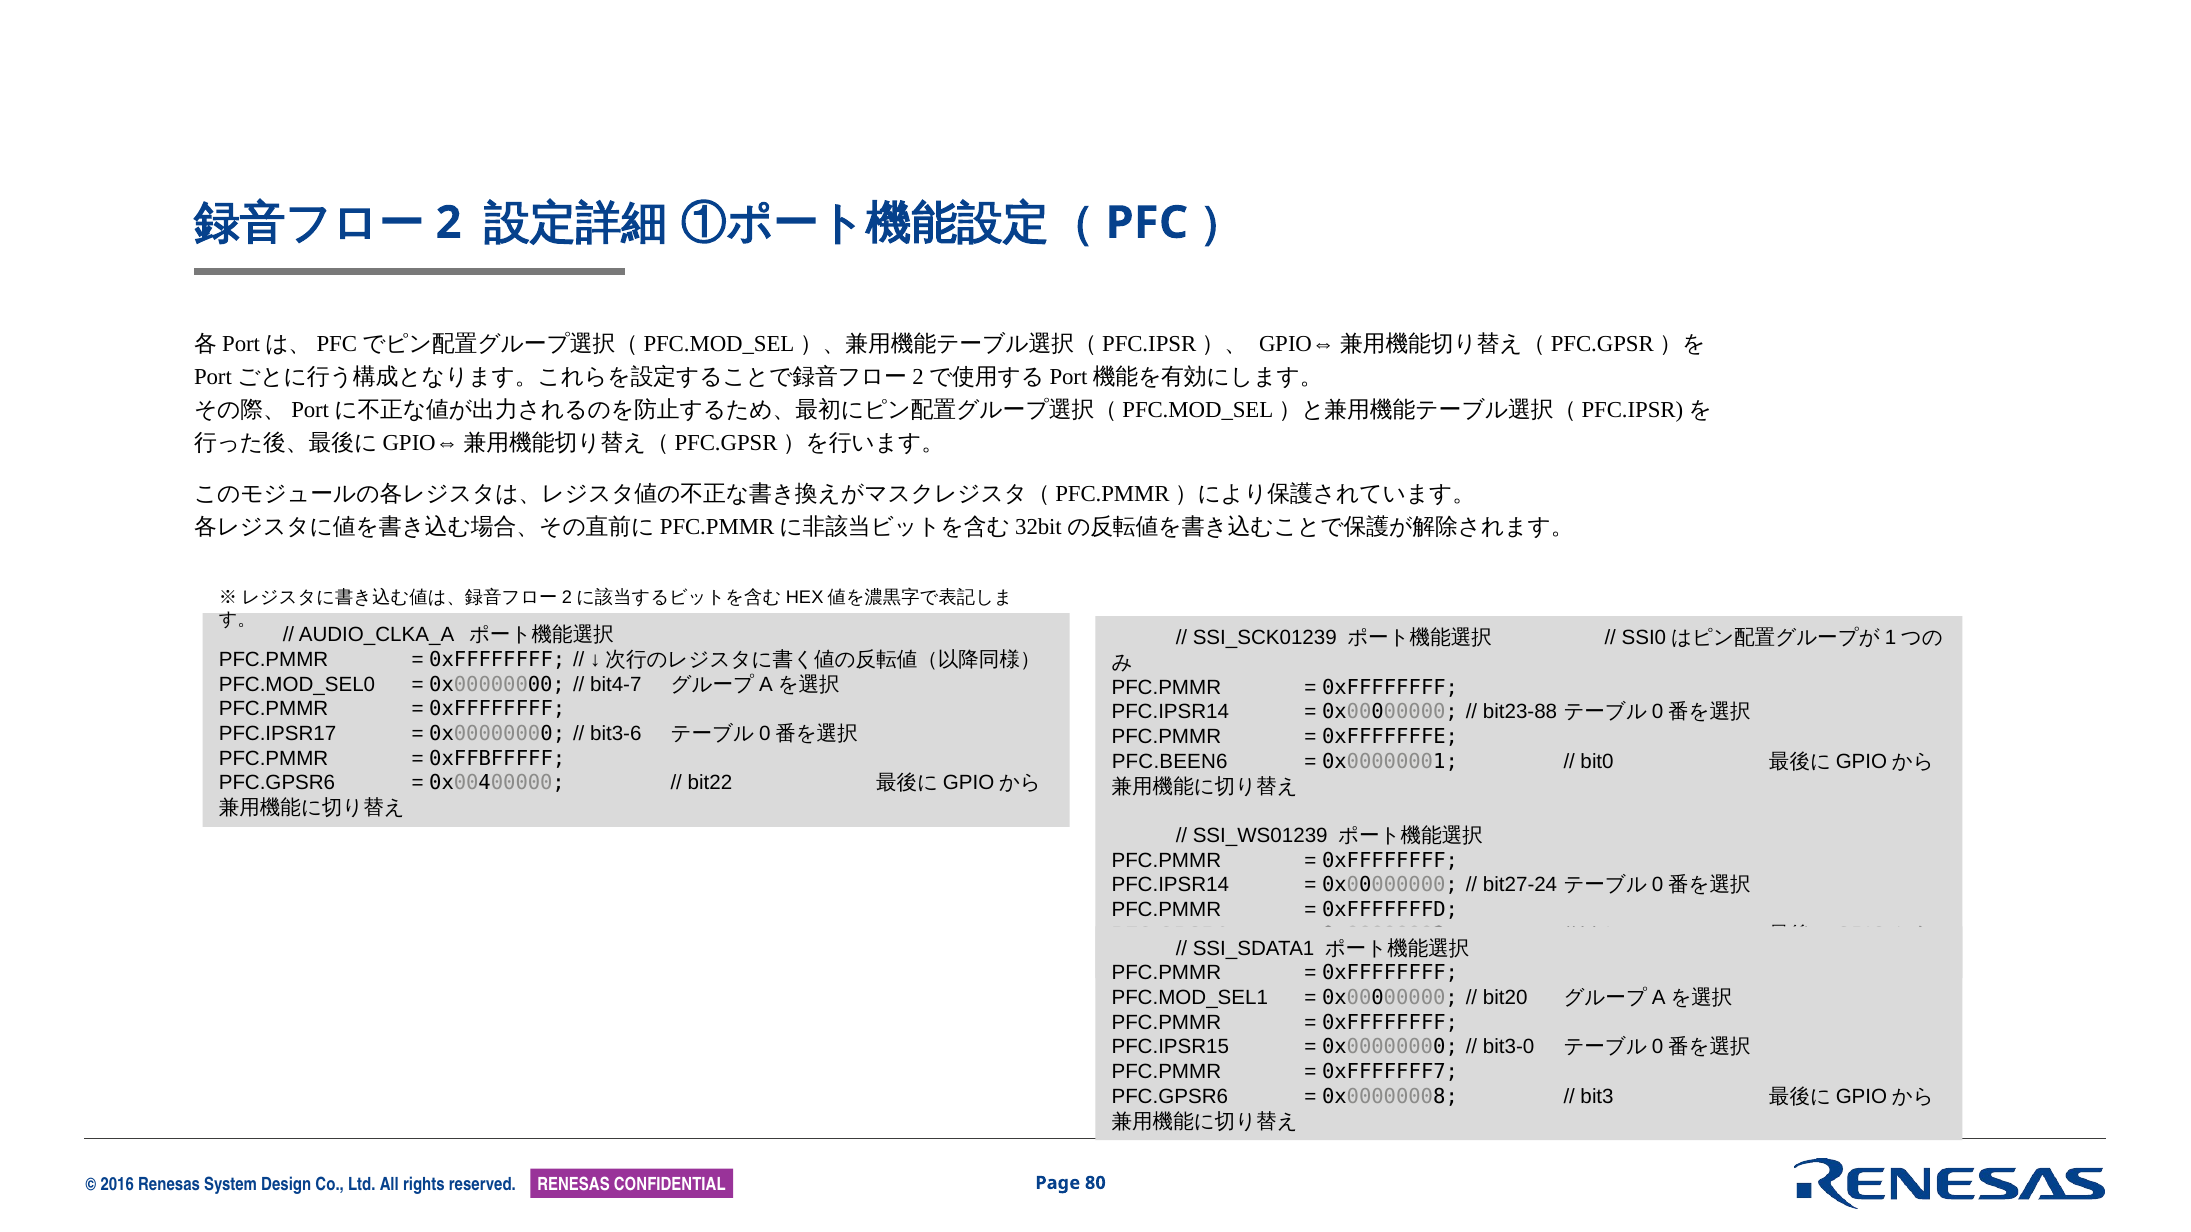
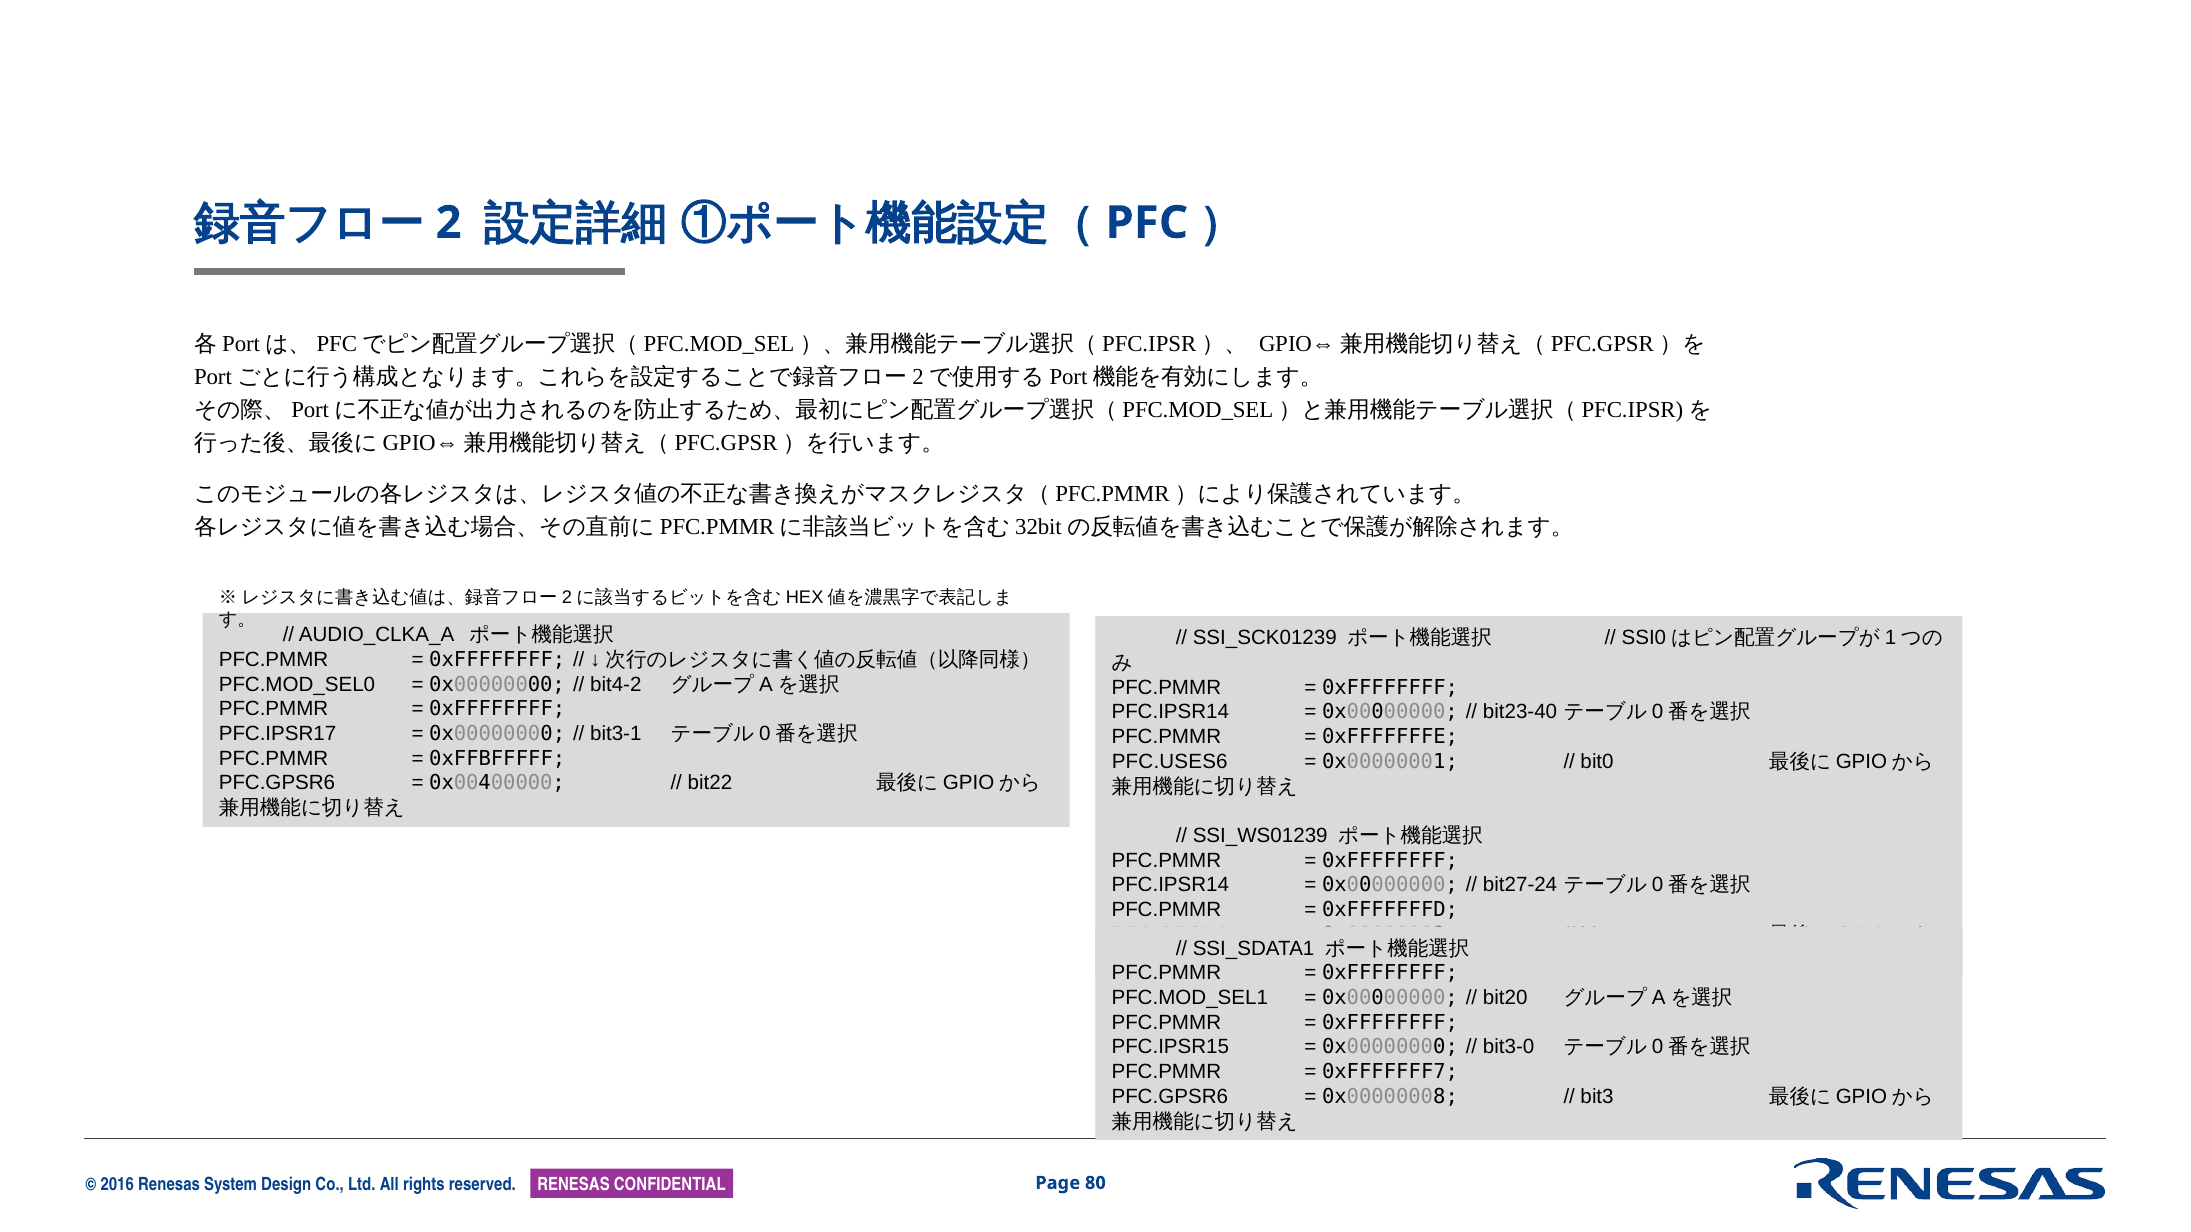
bit4-7: bit4-7 -> bit4-2 (616, 685)
bit23-88: bit23-88 -> bit23-40 (1520, 712)
bit3-6: bit3-6 -> bit3-1 (616, 734)
PFC.BEEN6: PFC.BEEN6 -> PFC.USES6 (1170, 762)
